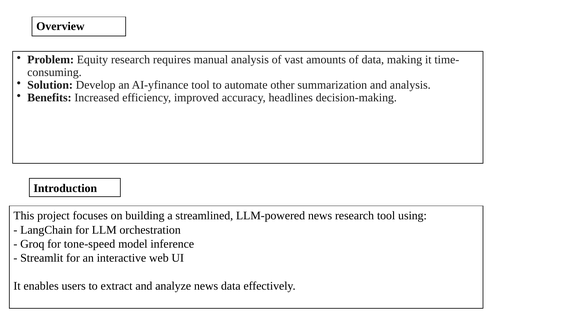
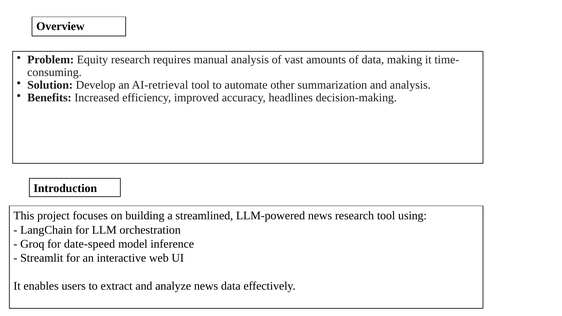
AI-yfinance: AI-yfinance -> AI-retrieval (160, 85)
tone-speed: tone-speed -> date-speed (90, 244)
